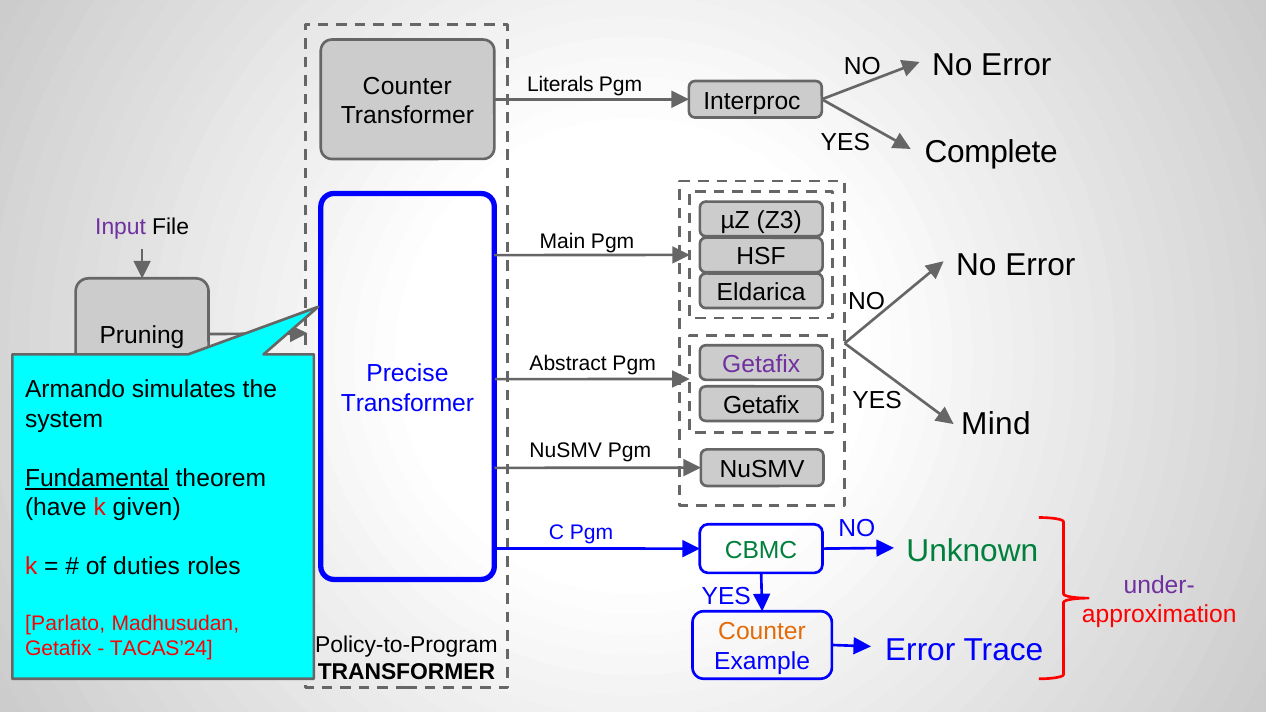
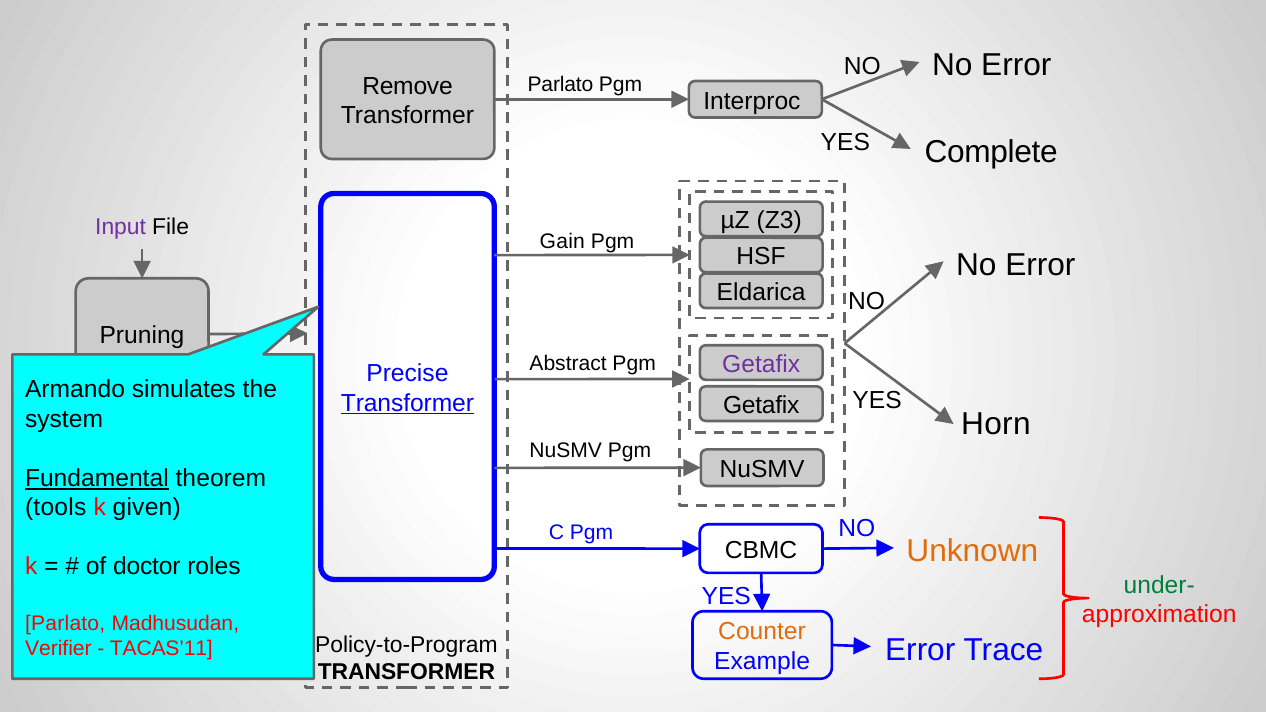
Literals: Literals -> Parlato (560, 84)
Counter: Counter -> Remove (407, 86)
Main: Main -> Gain (562, 241)
Transformer underline: none -> present (407, 403)
Mind: Mind -> Horn (996, 424)
have: have -> tools (56, 508)
Unknown colour: green -> orange (972, 551)
CBMC colour: green -> black (761, 550)
duties: duties -> doctor (147, 567)
under- colour: purple -> green (1159, 585)
Getafix: Getafix -> Verifier (58, 649)
TACAS’24: TACAS’24 -> TACAS’11 (161, 649)
